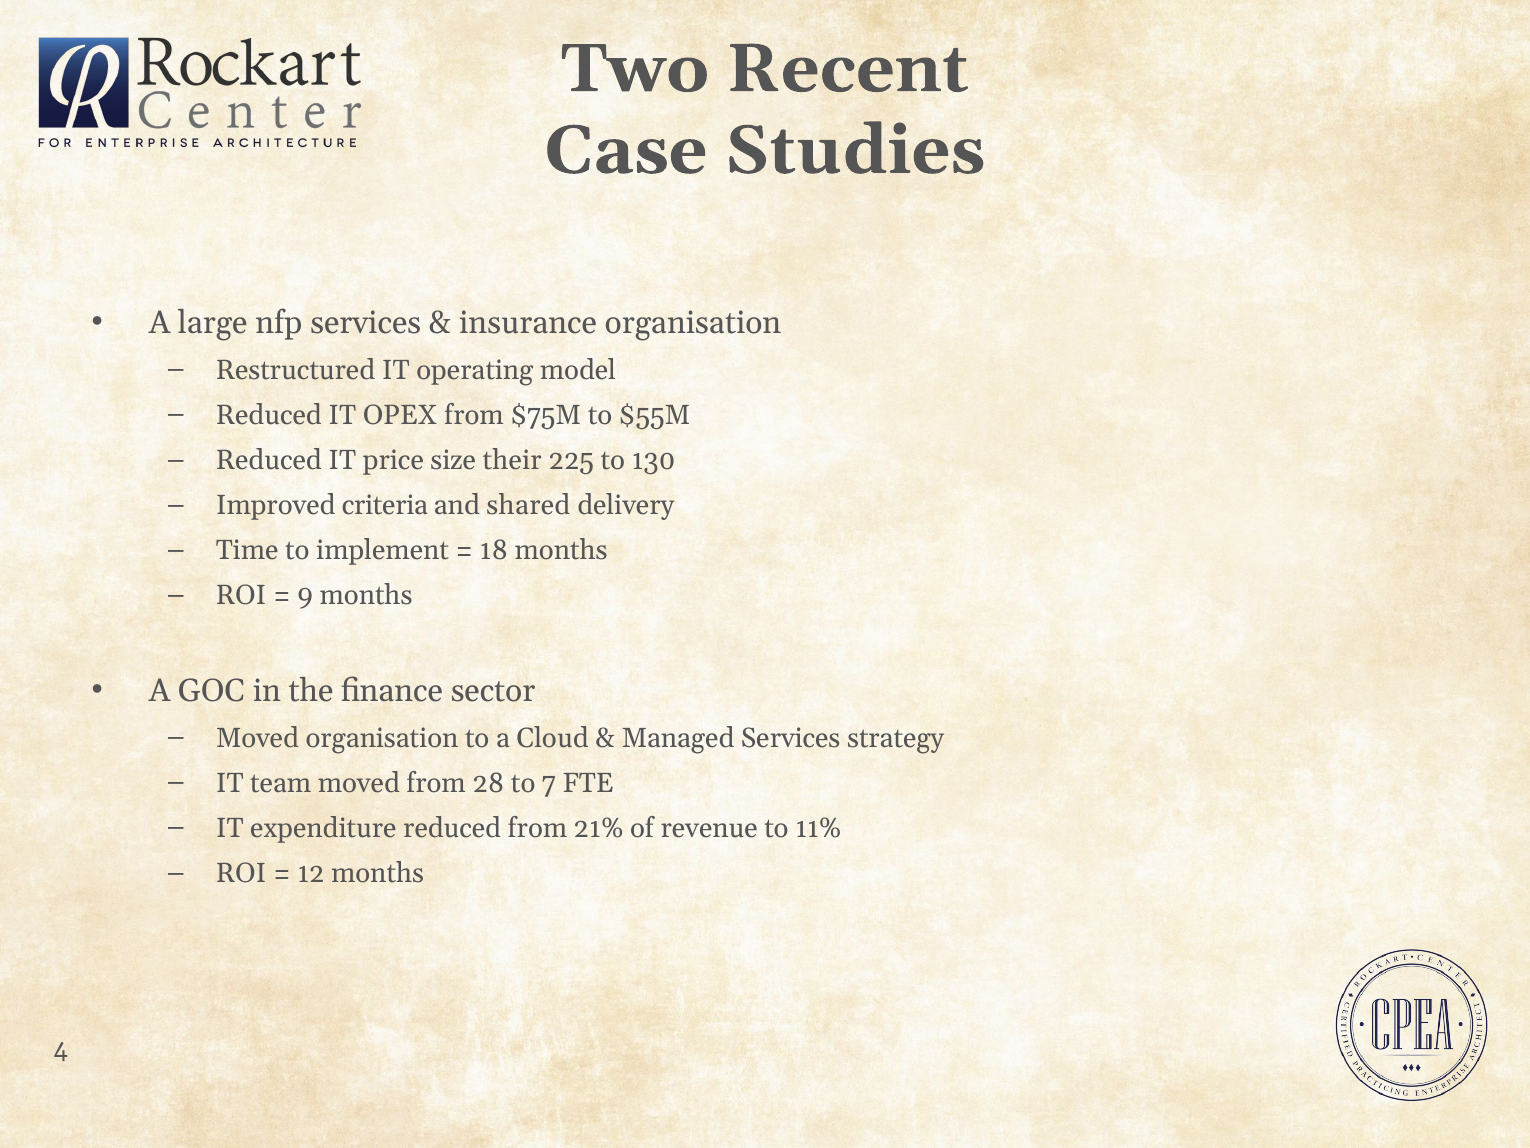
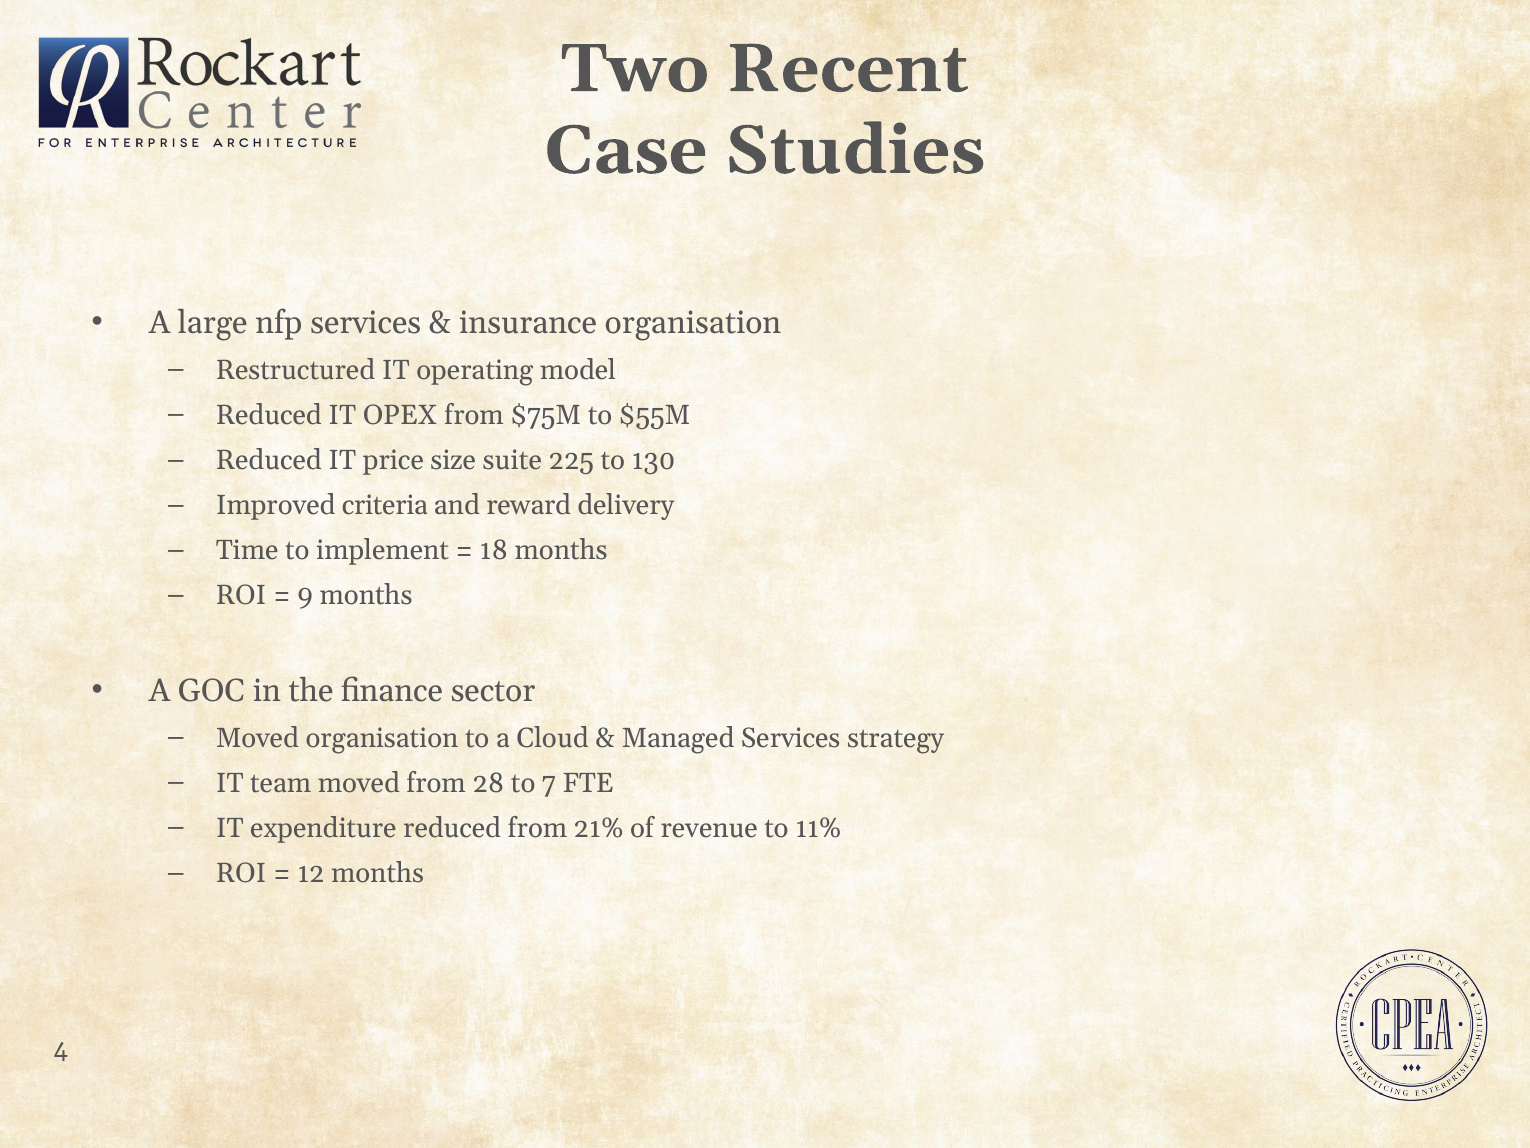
their: their -> suite (512, 460)
shared: shared -> reward (529, 505)
